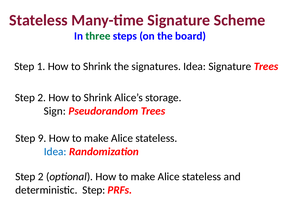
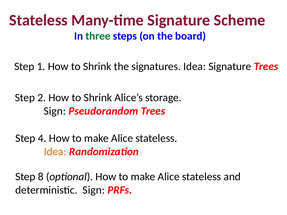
9: 9 -> 4 (42, 138)
Idea colour: blue -> orange (55, 152)
2: 2 -> 8 (41, 177)
deterministic Step: Step -> Sign (94, 190)
